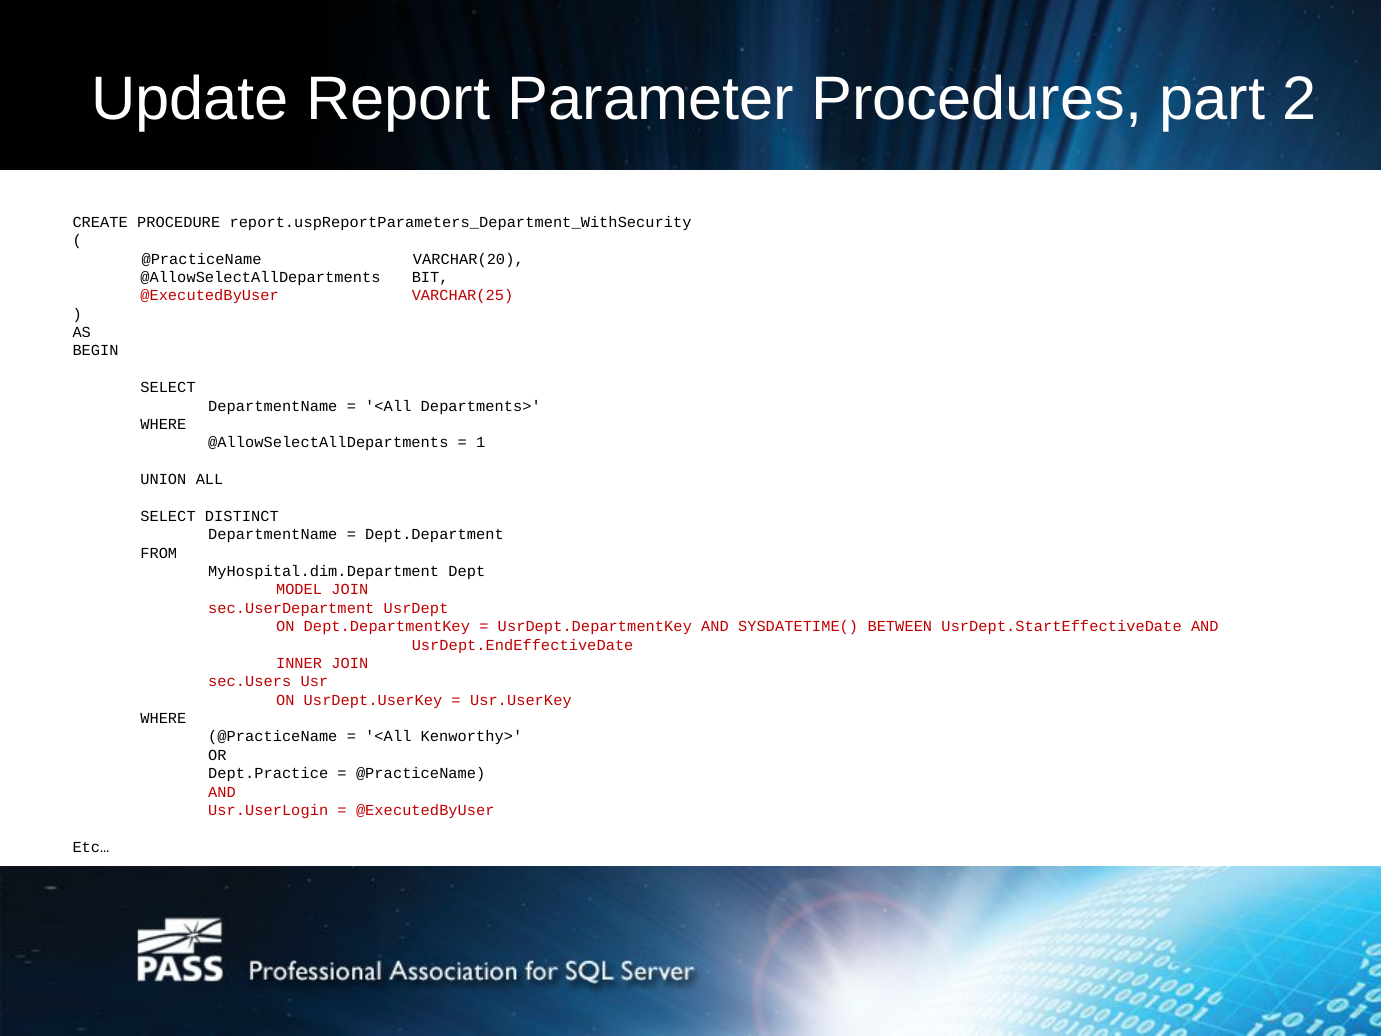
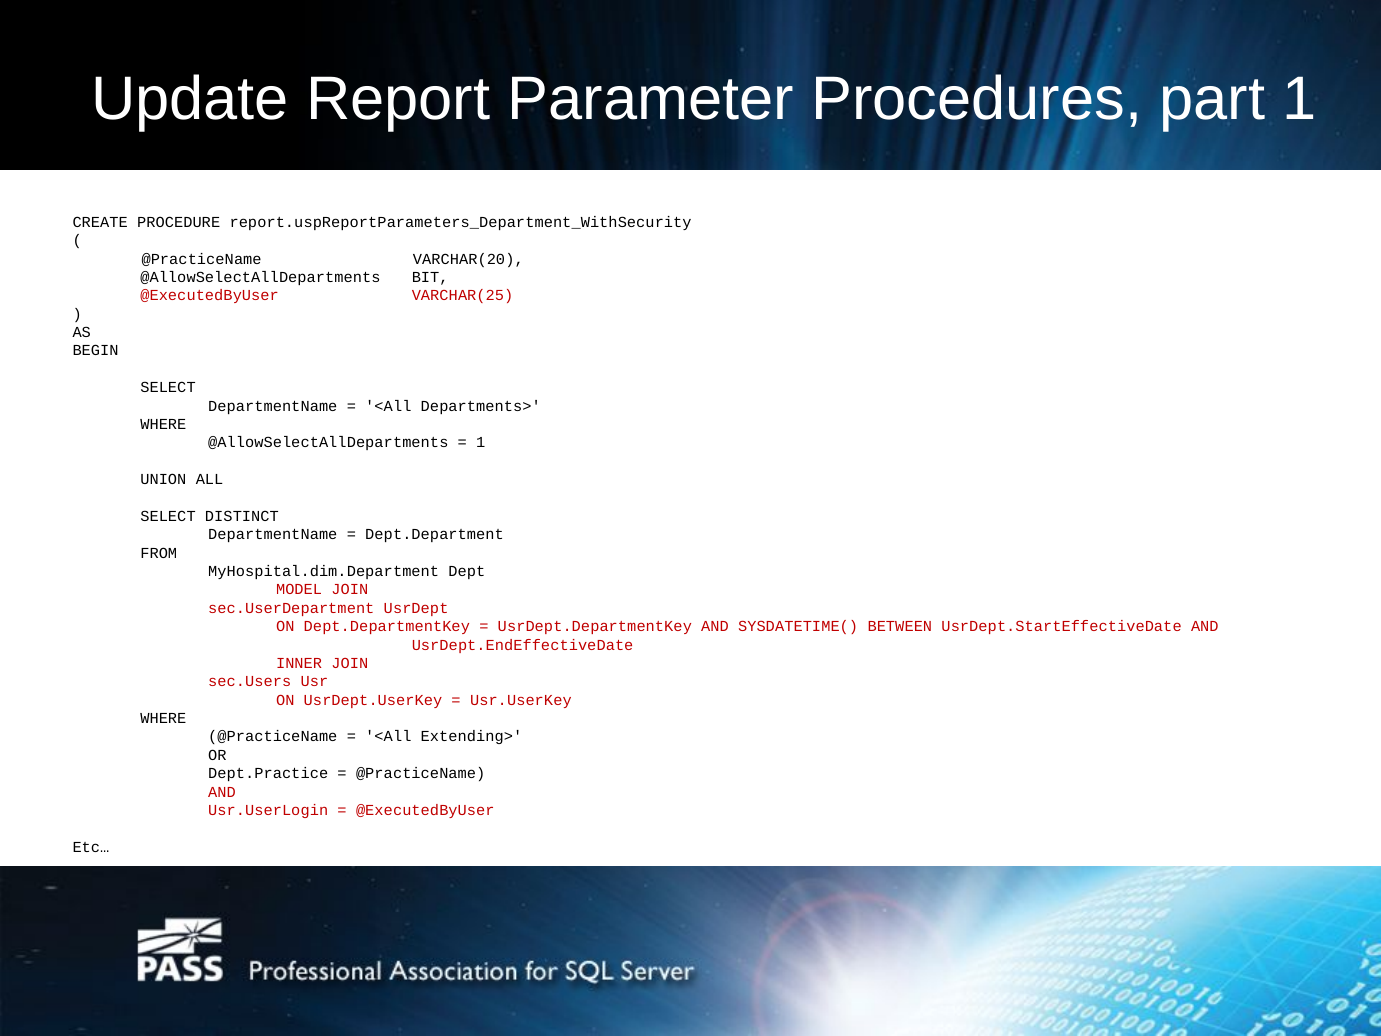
part 2: 2 -> 1 (1299, 99)
Kenworthy>: Kenworthy> -> Extending> (471, 737)
